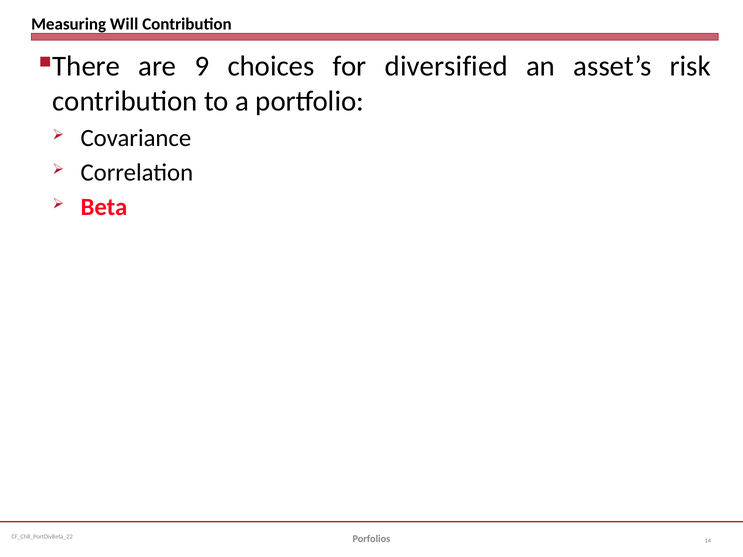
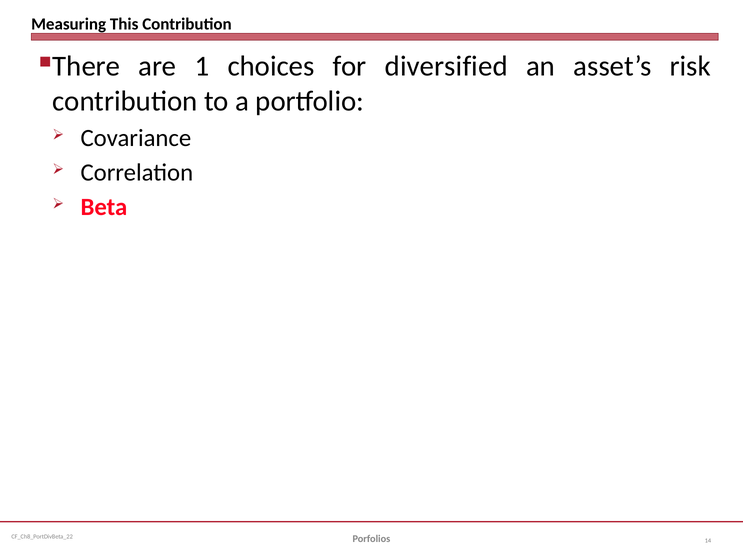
Will: Will -> This (124, 24)
9: 9 -> 1 (202, 66)
